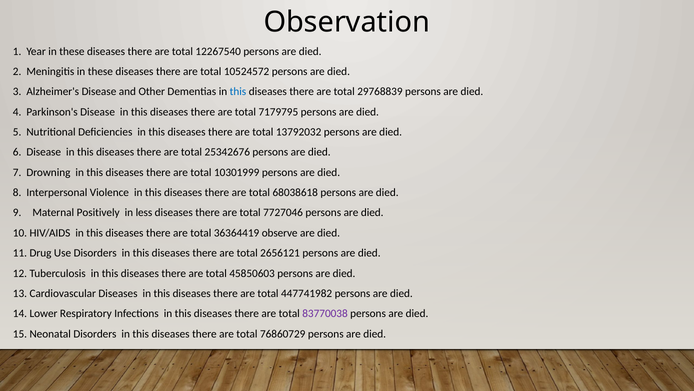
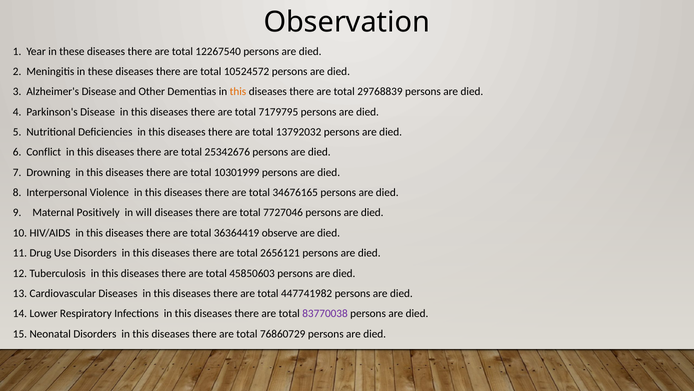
this colour: blue -> orange (238, 92)
6 Disease: Disease -> Conflict (44, 152)
68038618: 68038618 -> 34676165 (295, 192)
less: less -> will (144, 212)
